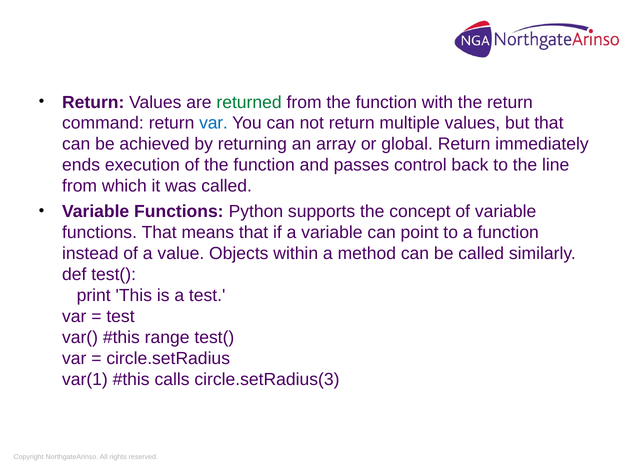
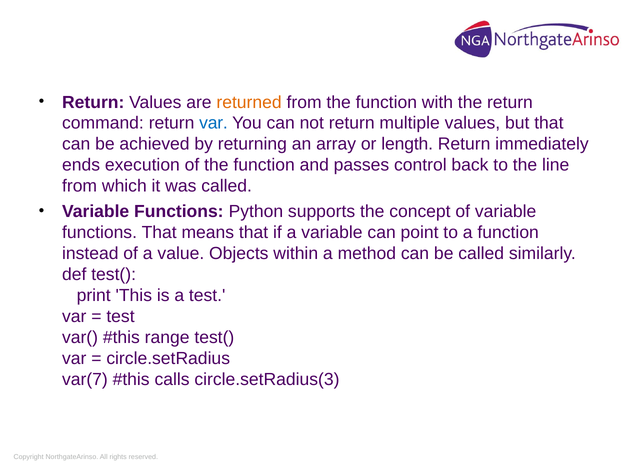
returned colour: green -> orange (249, 102)
global: global -> length (407, 144)
var(1: var(1 -> var(7 (85, 380)
